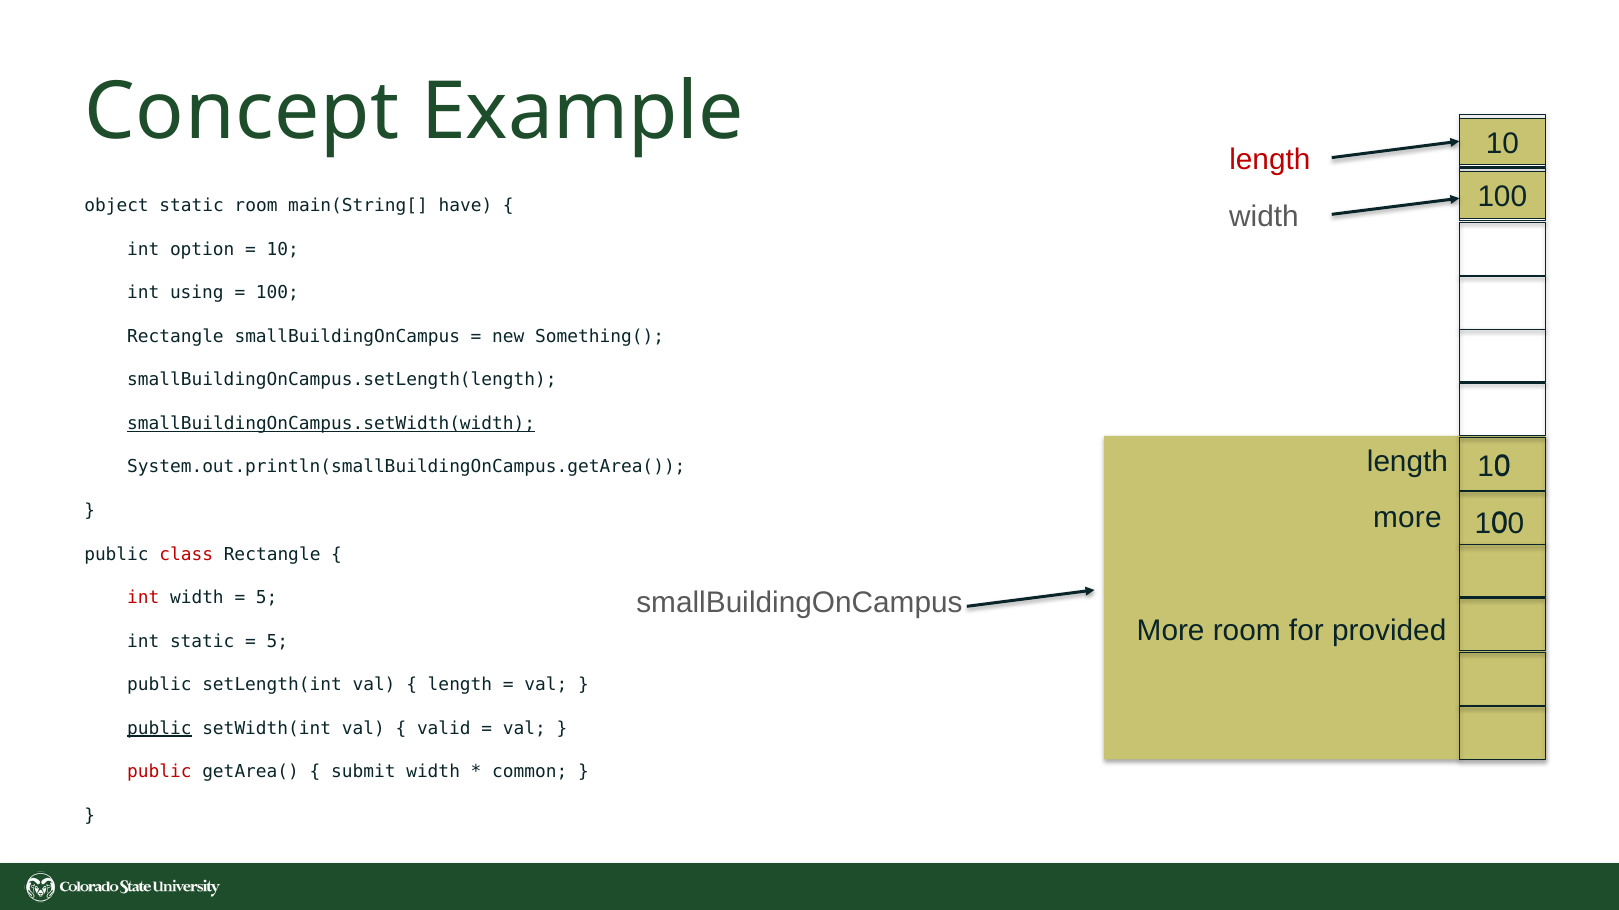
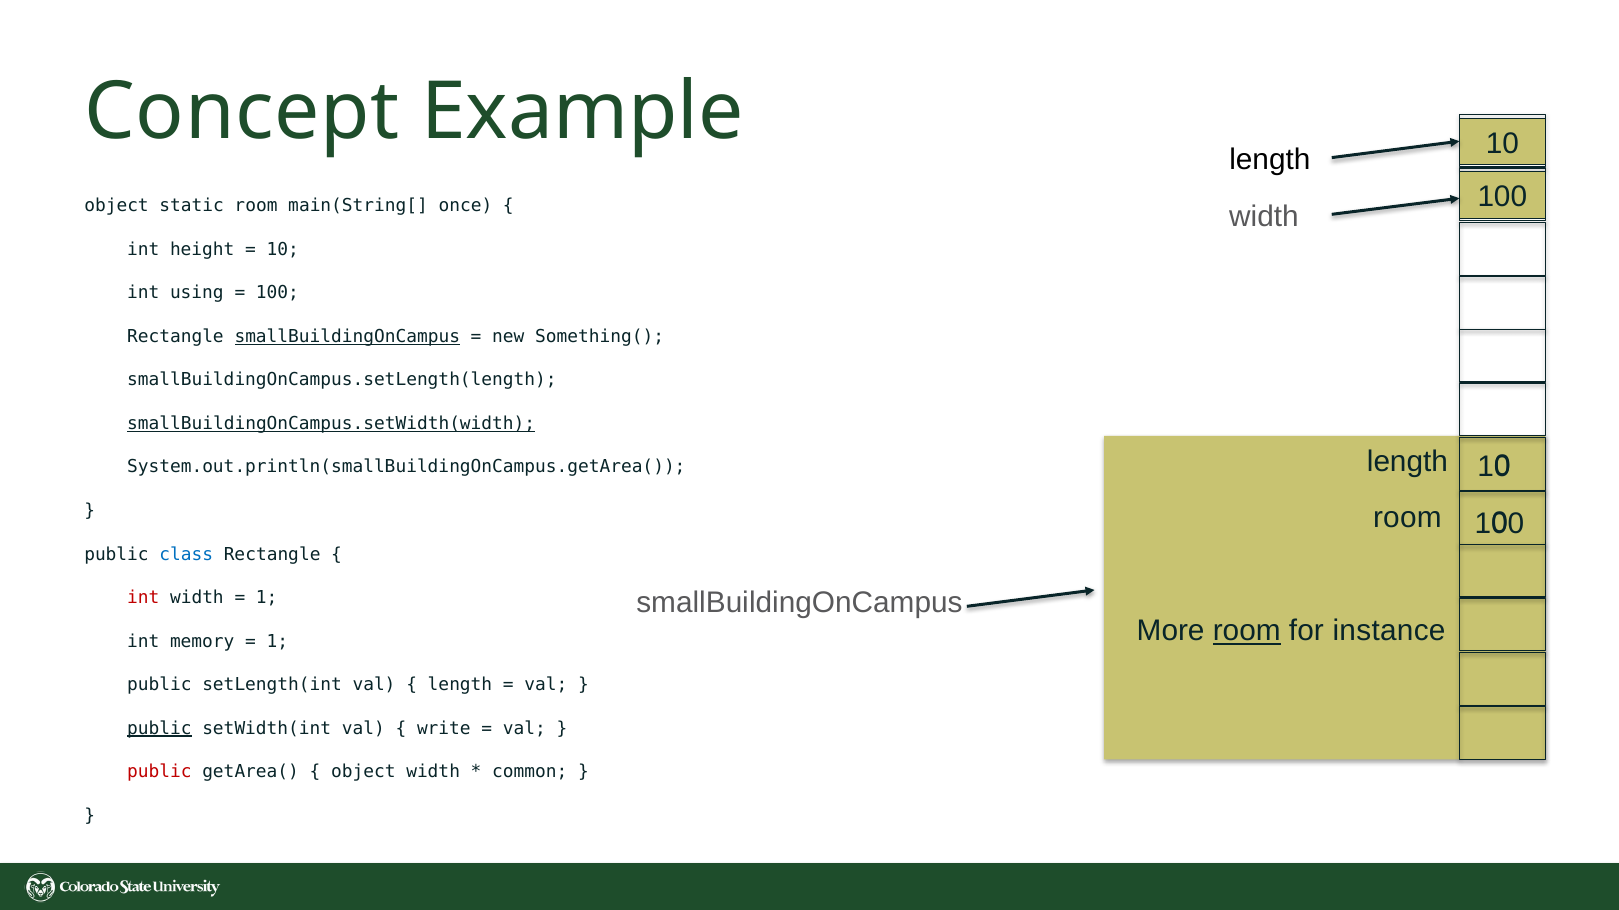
length colour: red -> black (1270, 160)
have: have -> once (465, 206)
option: option -> height (202, 250)
smallBuildingOnCampus underline: none -> present (347, 337)
more: more -> room (1407, 518)
class colour: red -> blue (186, 555)
5: 5 -> 1 (267, 598)
room underline: none -> present (1247, 631)
provided: provided -> instance (1389, 631)
int static: static -> memory (202, 642)
5: 5 -> 1 (277, 642)
valid: valid -> write (444, 729)
submit: submit -> object (363, 772)
